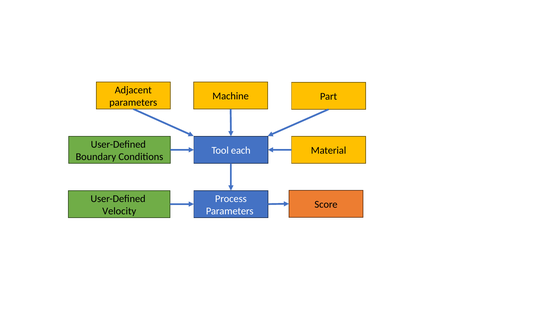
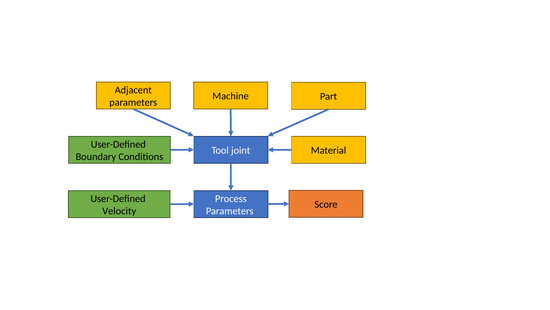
each: each -> joint (241, 150)
